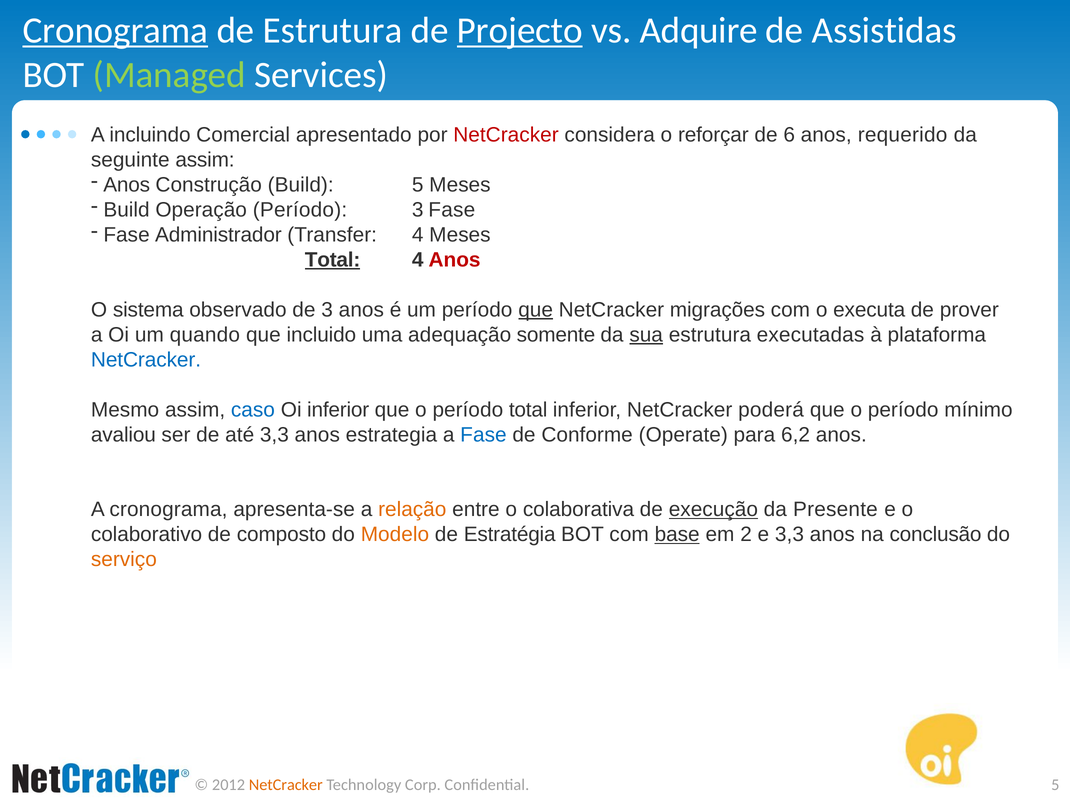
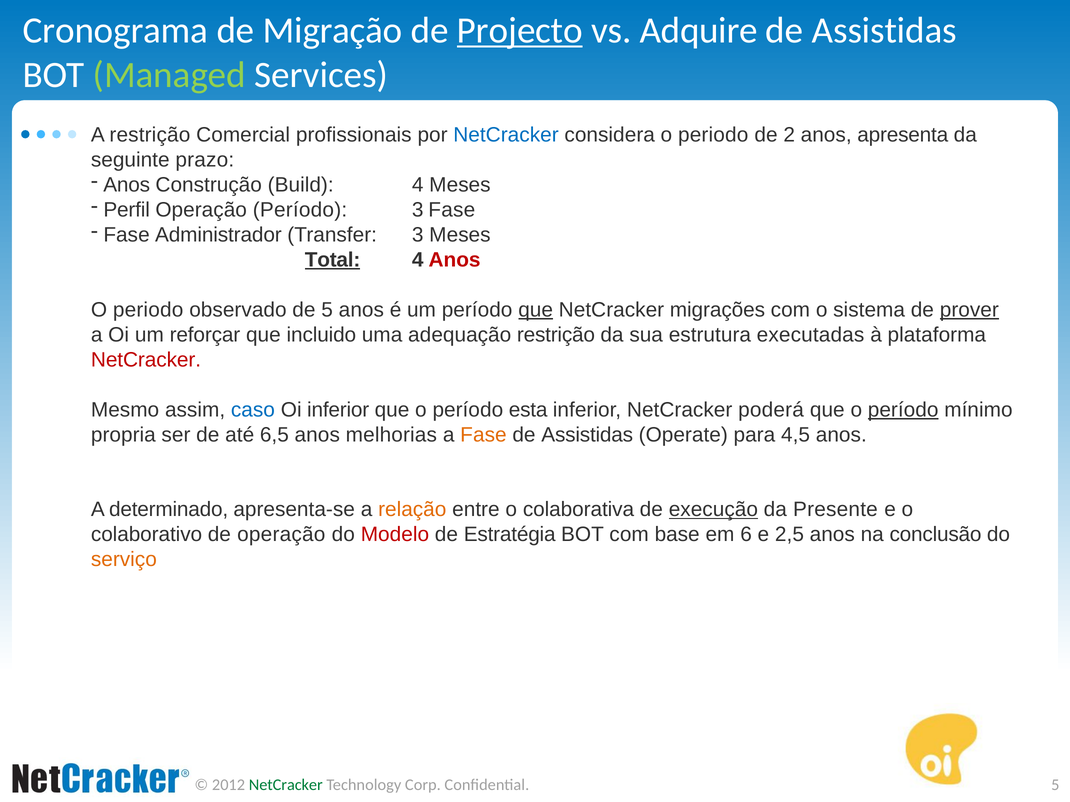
Cronograma underline: present -> none (115, 30)
de Estrutura: Estrutura -> Migração (333, 30)
A incluindo: incluindo -> restrição (150, 135)
apresentado: apresentado -> profissionais (354, 135)
NetCracker colour: red -> blue (506, 135)
considera o reforçar: reforçar -> periodo (713, 135)
6: 6 -> 2 (789, 135)
requerido: requerido -> apresenta (903, 135)
seguinte assim: assim -> prazo (205, 160)
Build 5: 5 -> 4 (418, 185)
Build: Build -> Perfil (127, 210)
Transfer 4: 4 -> 3 (418, 235)
sistema: sistema -> periodo (148, 310)
de 3: 3 -> 5 (327, 310)
executa: executa -> sistema (869, 310)
prover underline: none -> present (969, 310)
quando: quando -> reforçar (205, 335)
adequação somente: somente -> restrição (556, 335)
sua underline: present -> none (646, 335)
NetCracker colour: blue -> red (146, 360)
período total: total -> esta (528, 410)
período underline: none -> present (903, 410)
avaliou: avaliou -> propria (123, 435)
até 3,3: 3,3 -> 6,5 (274, 435)
estrategia: estrategia -> melhorias (391, 435)
Fase colour: blue -> orange (483, 435)
Conforme: Conforme -> Assistidas (587, 435)
6,2: 6,2 -> 4,5 (796, 435)
A cronograma: cronograma -> determinado (169, 510)
de composto: composto -> operação (281, 535)
Modelo colour: orange -> red (395, 535)
base underline: present -> none (677, 535)
2: 2 -> 6 (746, 535)
e 3,3: 3,3 -> 2,5 (789, 535)
NetCracker colour: orange -> green (286, 785)
